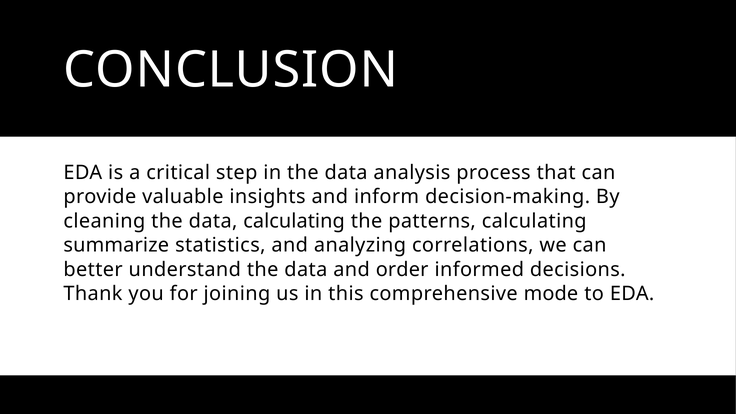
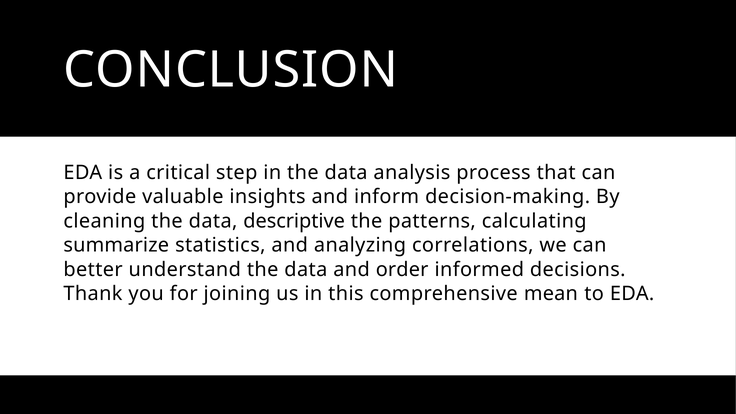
data calculating: calculating -> descriptive (294, 221)
mode: mode -> mean (551, 294)
